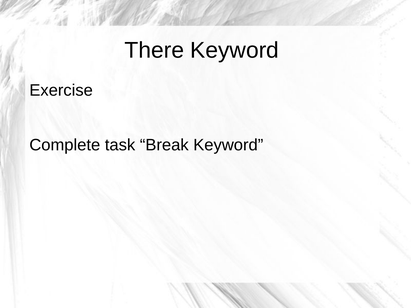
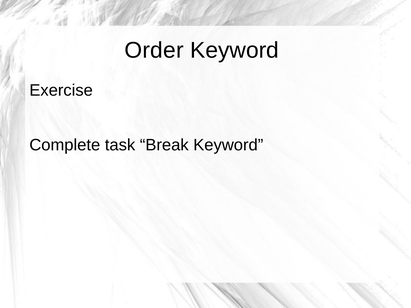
There: There -> Order (154, 50)
